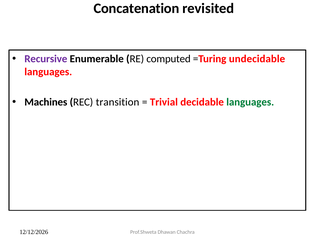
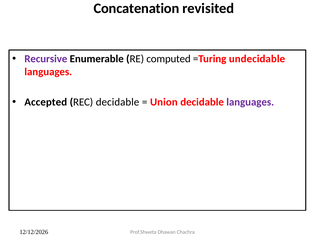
Machines: Machines -> Accepted (46, 102)
REC transition: transition -> decidable (118, 102)
Trivial: Trivial -> Union (164, 102)
languages colour: green -> purple (250, 102)
